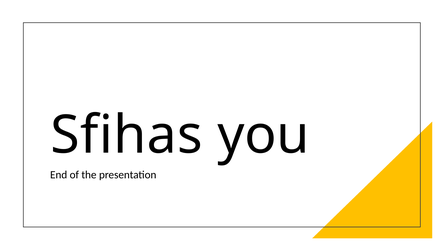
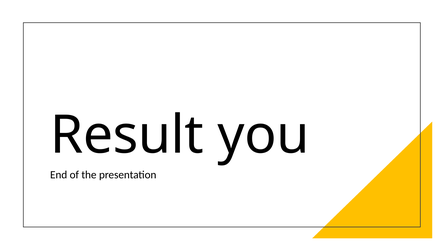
Sfihas: Sfihas -> Result (127, 135)
